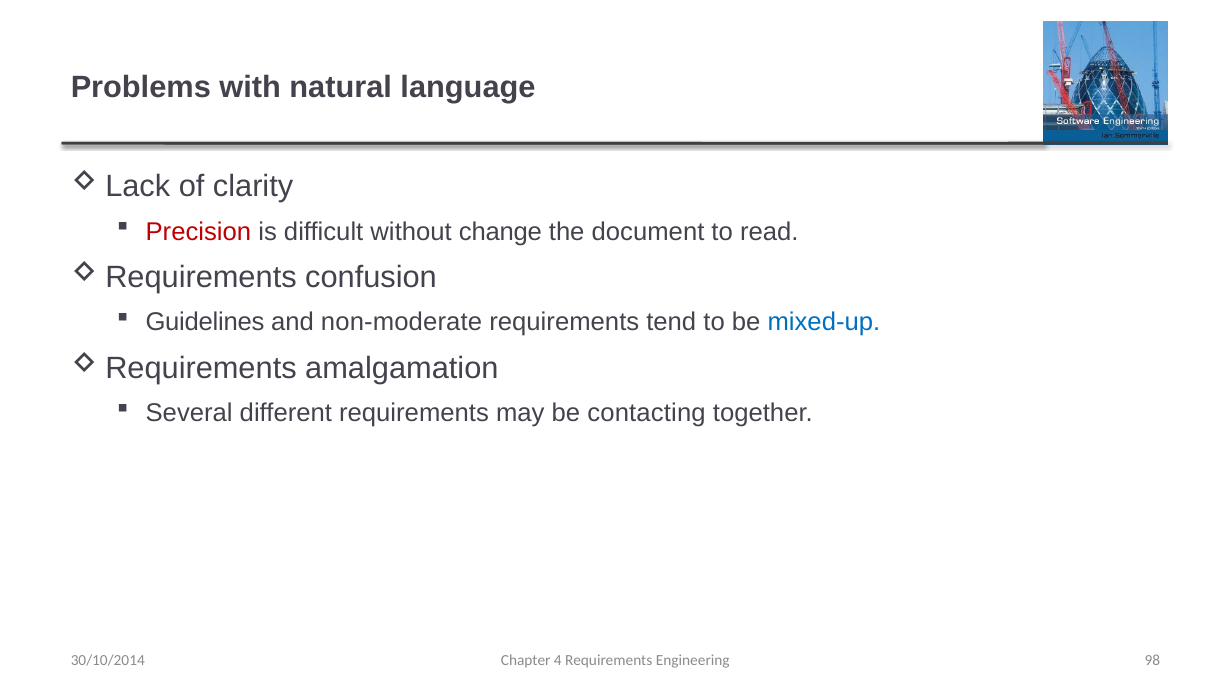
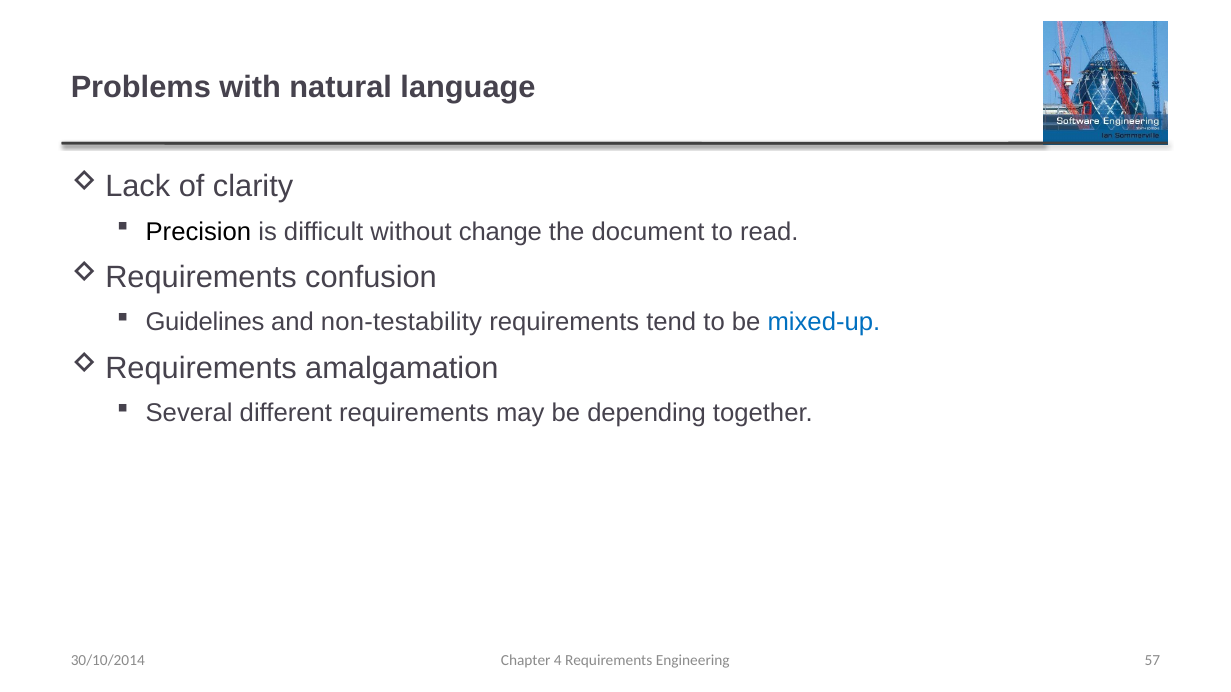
Precision colour: red -> black (198, 232)
non-moderate: non-moderate -> non-testability (401, 323)
contacting: contacting -> depending (647, 413)
98: 98 -> 57 (1152, 661)
